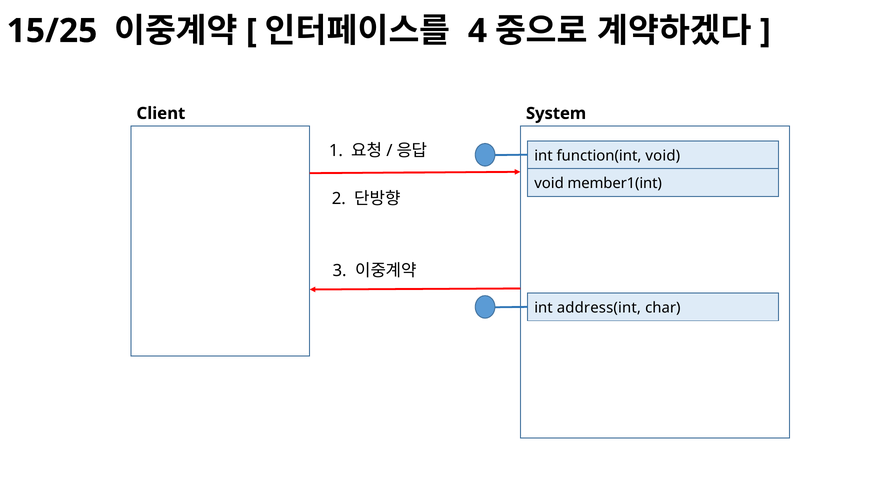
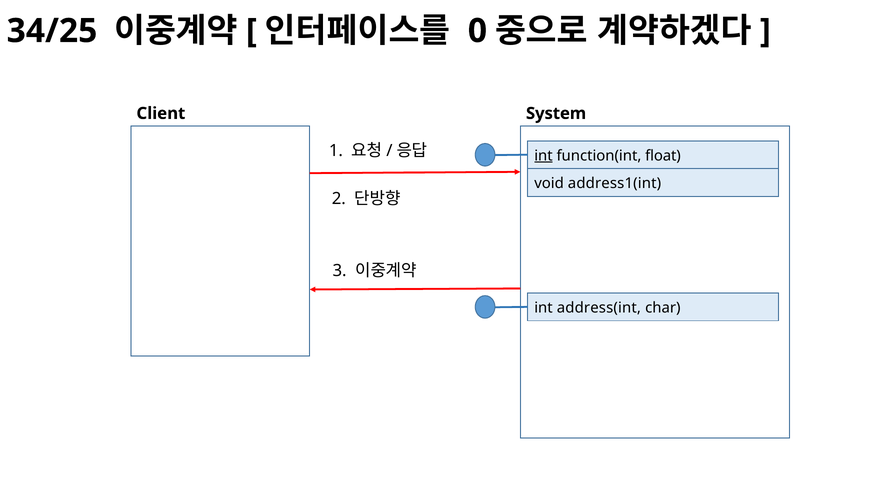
15/25: 15/25 -> 34/25 (52, 31)
4: 4 -> 0 (477, 31)
int underline: none -> present (543, 156)
function(int void: void -> float (663, 156)
member1(int: member1(int -> address1(int (615, 184)
